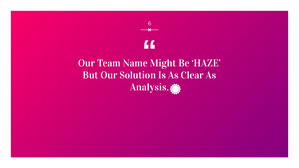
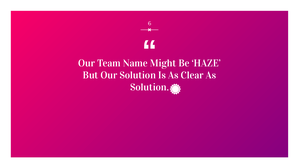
Analysis: Analysis -> Solution (149, 87)
